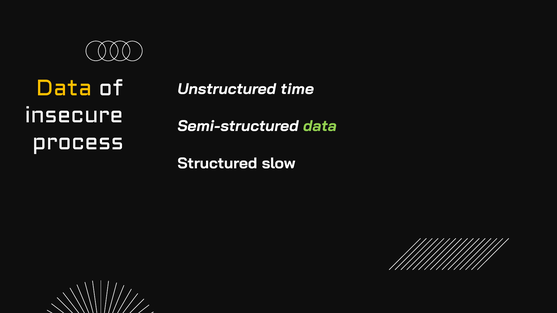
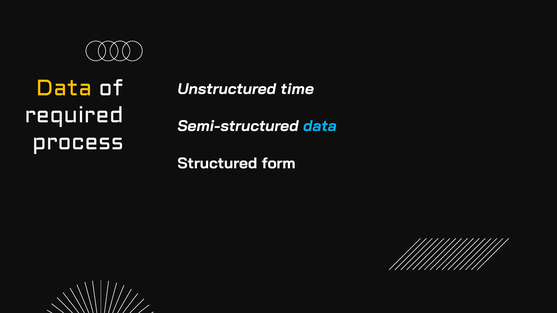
insecure: insecure -> required (74, 115)
data colour: light green -> light blue (320, 126)
slow: slow -> form (279, 164)
